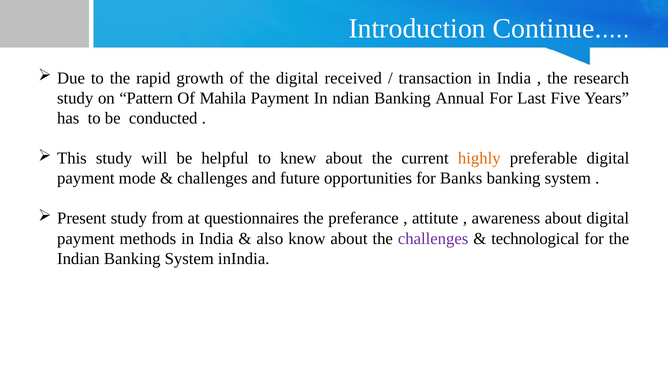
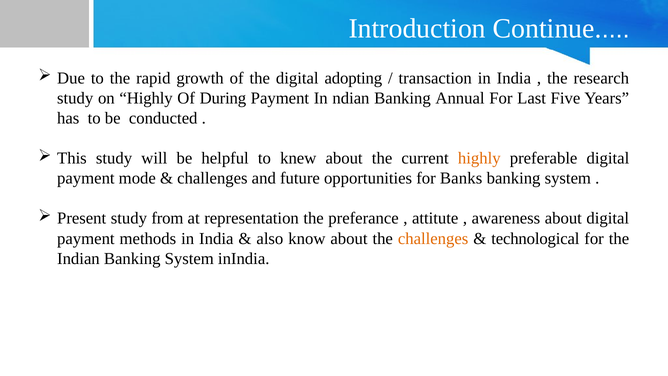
received: received -> adopting (353, 78)
on Pattern: Pattern -> Highly (146, 98)
Mahila: Mahila -> During (223, 98)
questionnaires: questionnaires -> representation (252, 218)
challenges colour: purple -> orange (433, 238)
